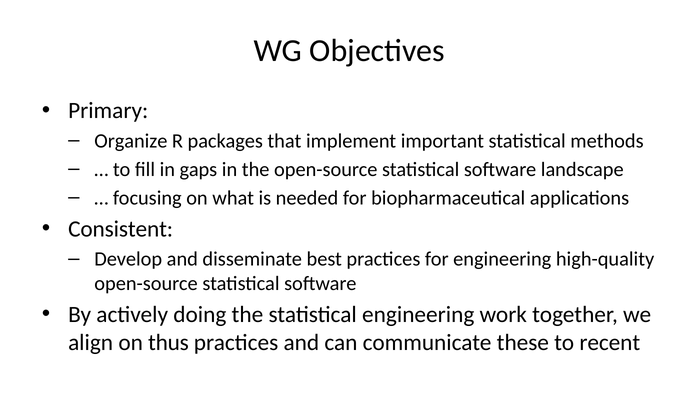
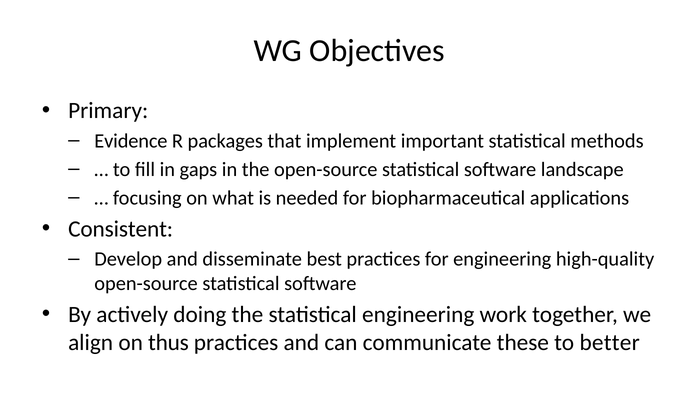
Organize: Organize -> Evidence (131, 141)
recent: recent -> better (610, 343)
